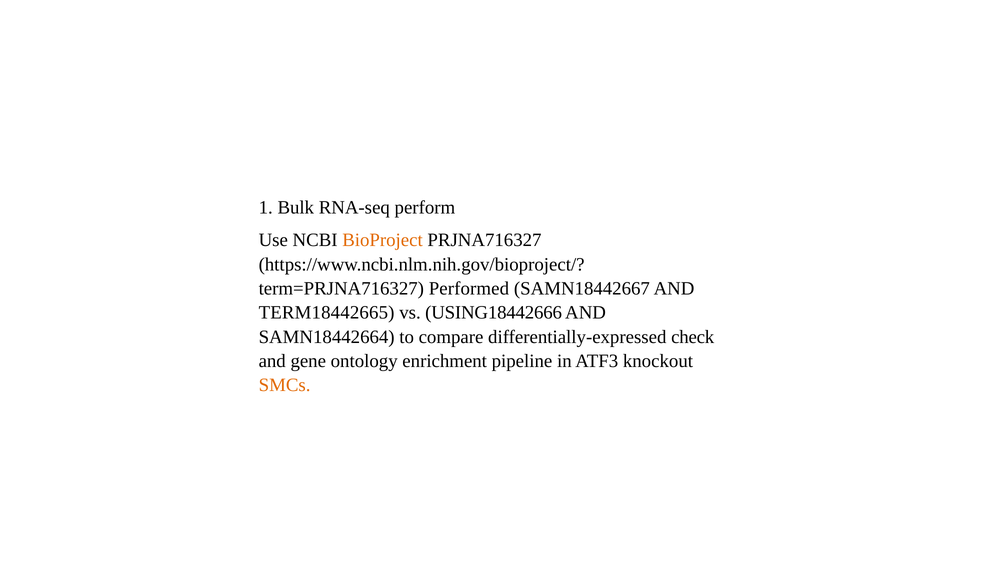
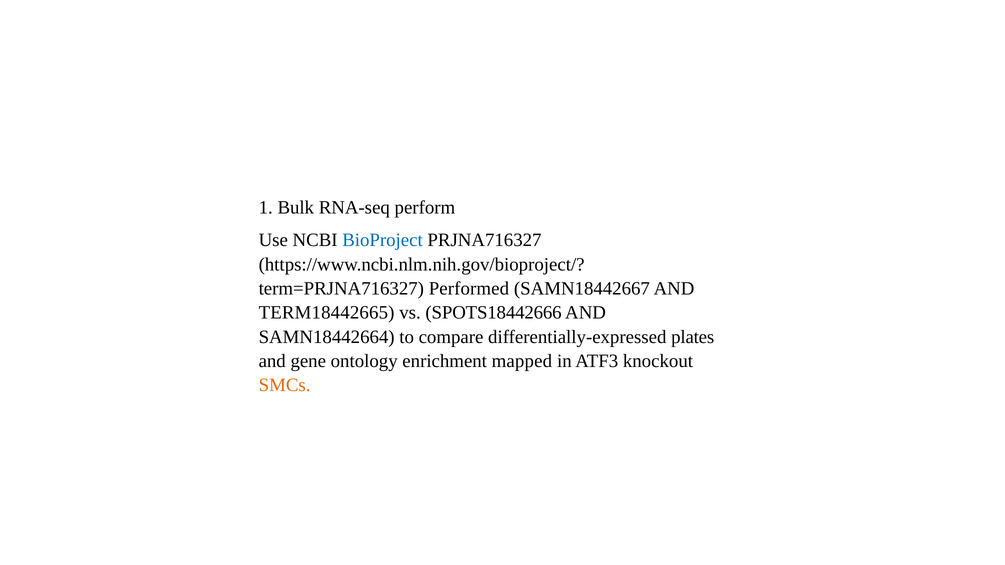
BioProject colour: orange -> blue (383, 240)
USING18442666: USING18442666 -> SPOTS18442666 (494, 313)
check: check -> plates (693, 337)
pipeline: pipeline -> mapped (522, 361)
